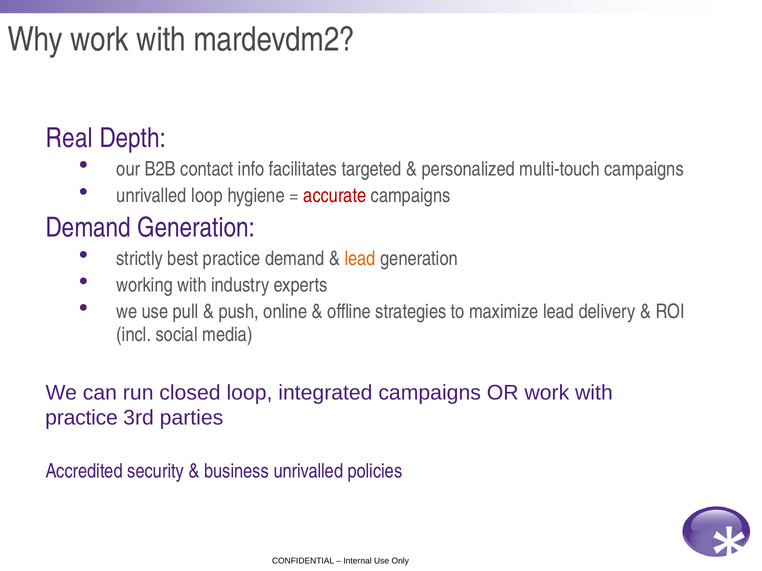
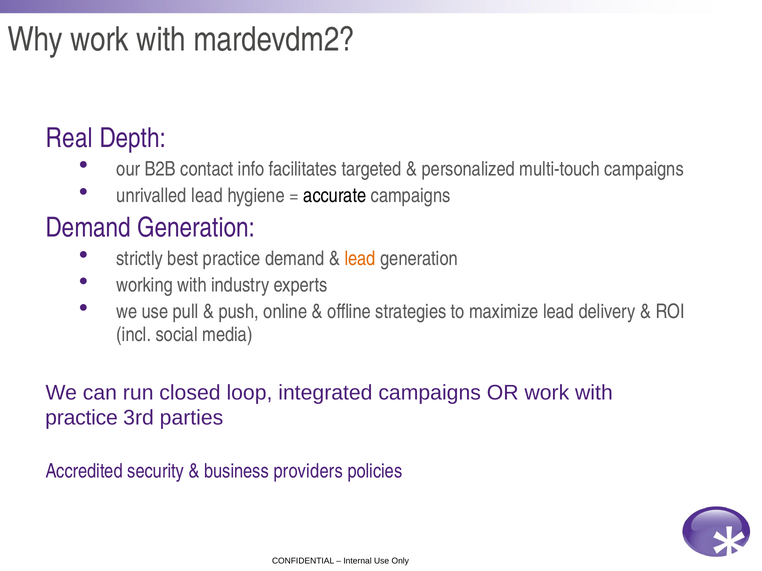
unrivalled loop: loop -> lead (207, 196)
accurate colour: red -> black (335, 196)
business unrivalled: unrivalled -> providers (308, 472)
